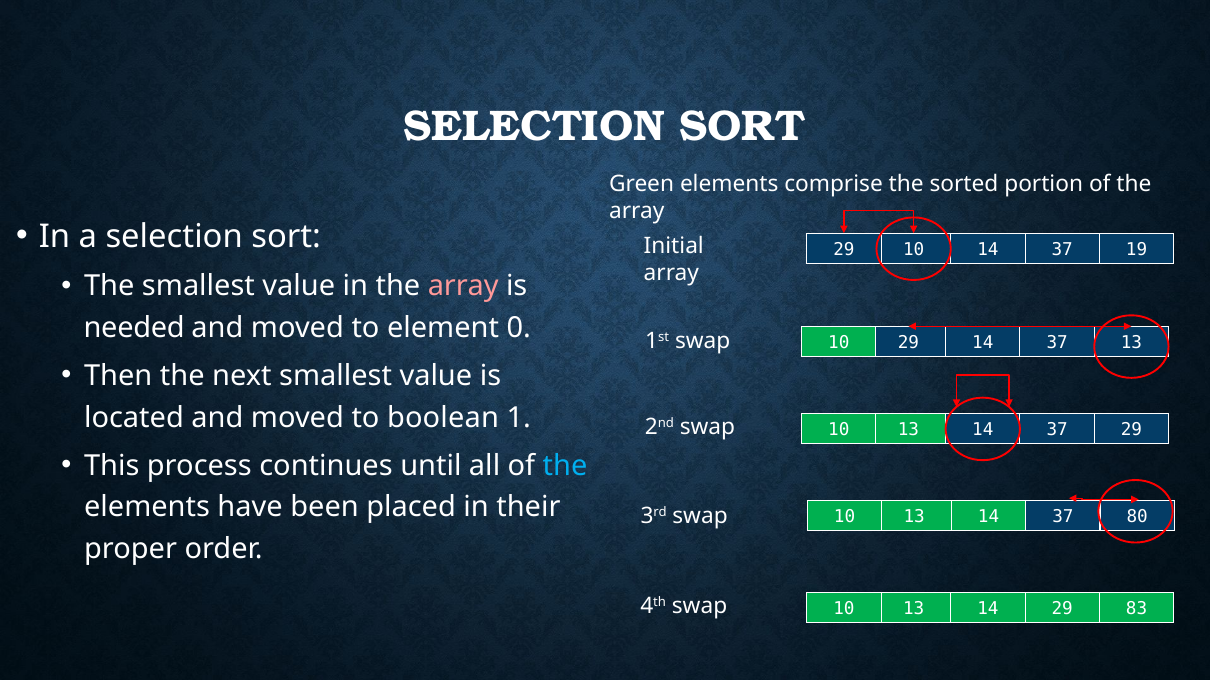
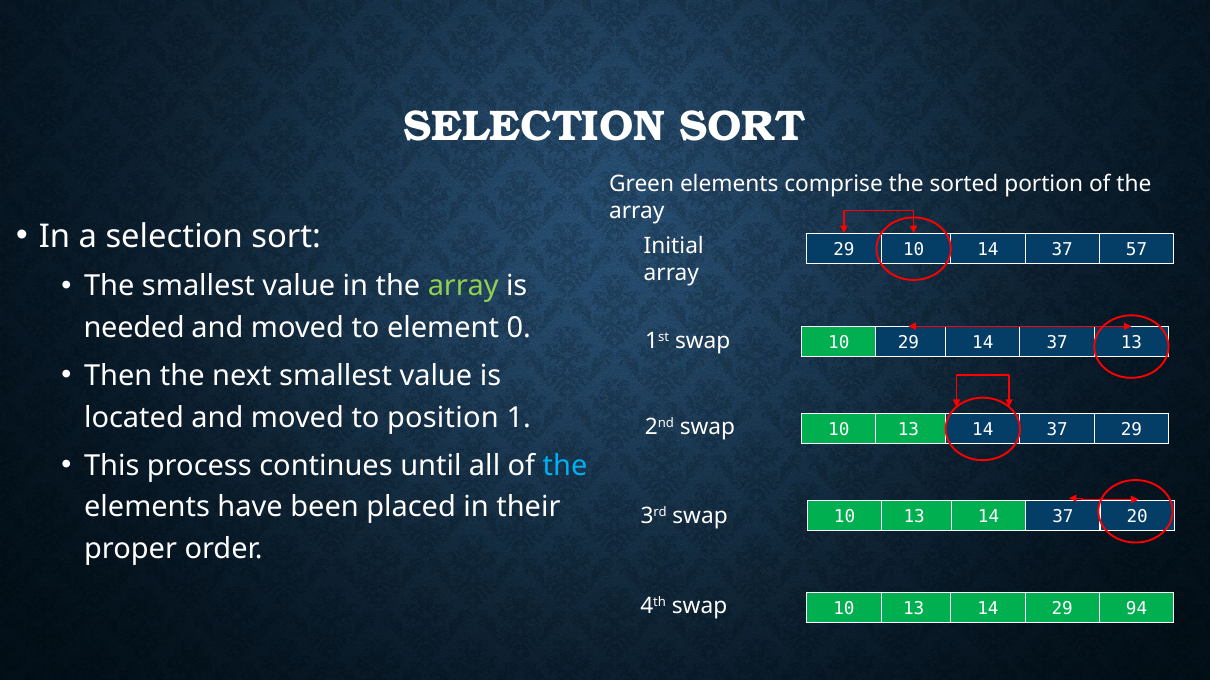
19: 19 -> 57 (1137, 250)
array colour: pink -> light green (463, 287)
boolean: boolean -> position (443, 418)
80: 80 -> 20 (1137, 517)
83: 83 -> 94 (1137, 609)
